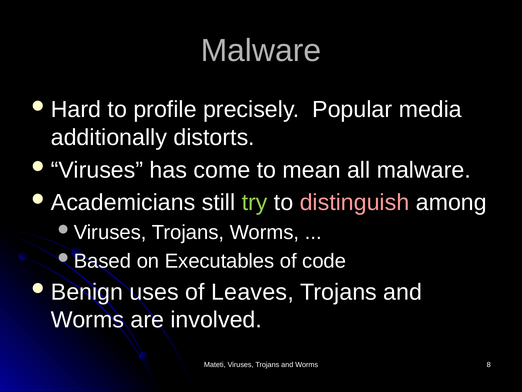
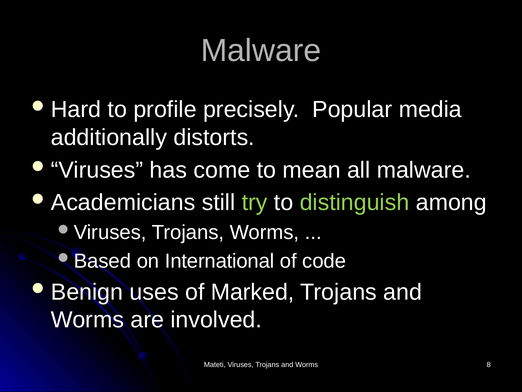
distinguish colour: pink -> light green (354, 202)
Executables: Executables -> International (220, 261)
Leaves: Leaves -> Marked (253, 292)
